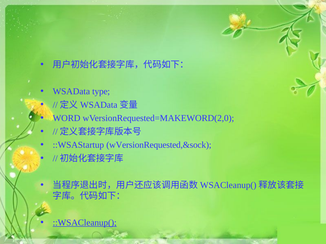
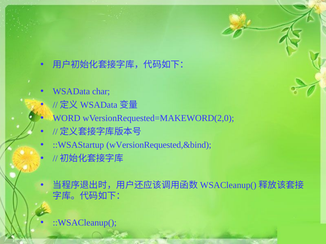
type: type -> char (101, 92)
wVersionRequested,&sock: wVersionRequested,&sock -> wVersionRequested,&bind (159, 145)
::WSACleanup( underline: present -> none (85, 223)
